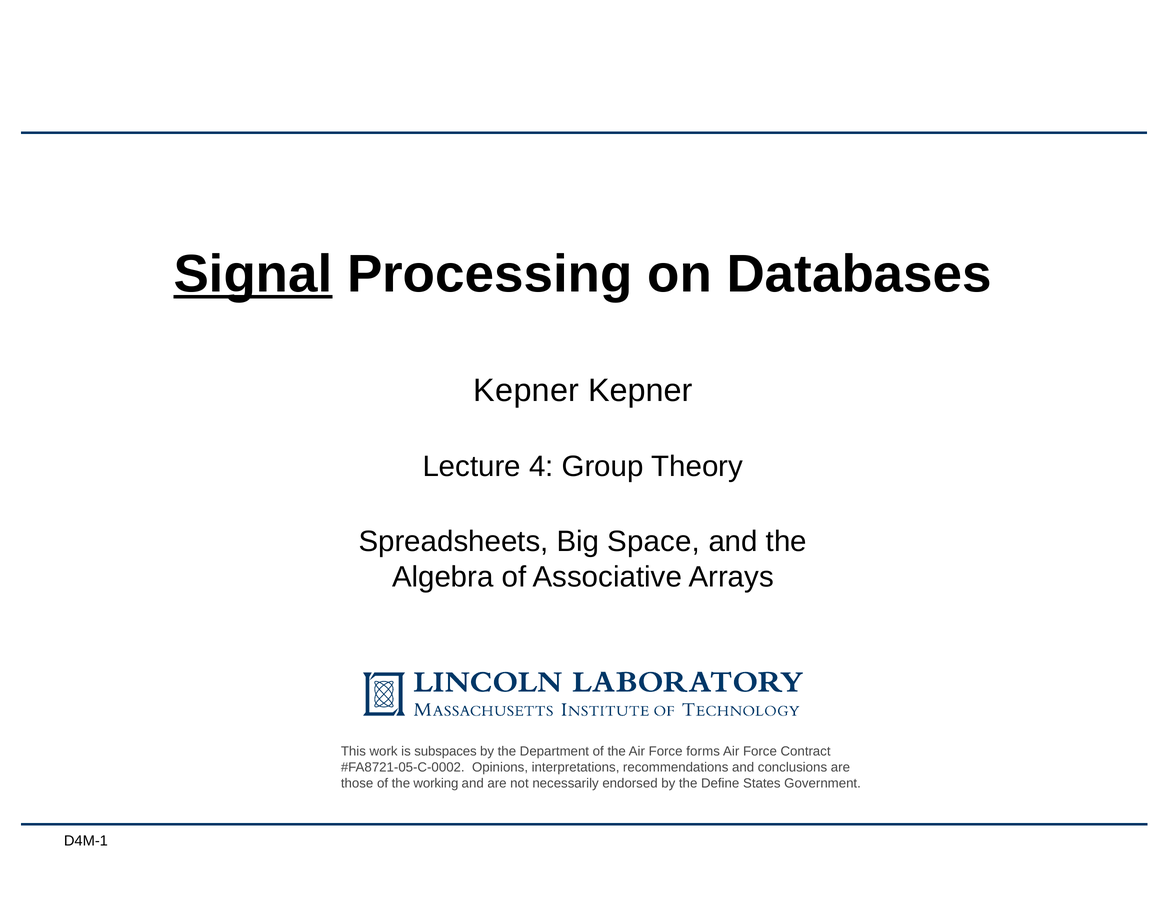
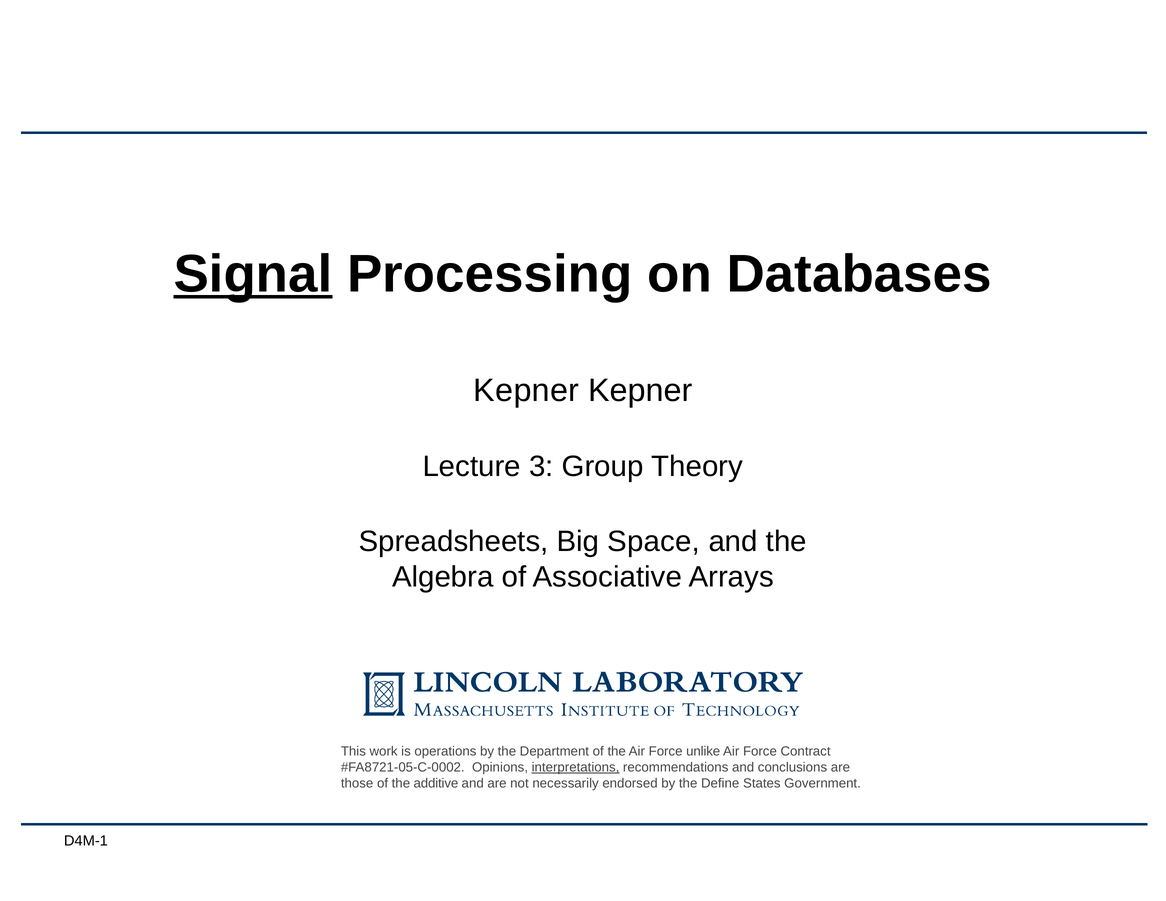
4: 4 -> 3 (541, 467)
subspaces: subspaces -> operations (445, 751)
forms: forms -> unlike (703, 751)
interpretations underline: none -> present (576, 767)
working: working -> additive (436, 783)
